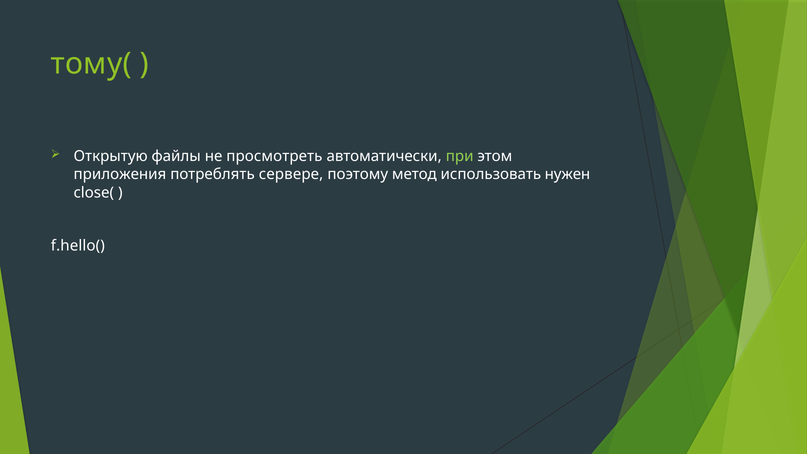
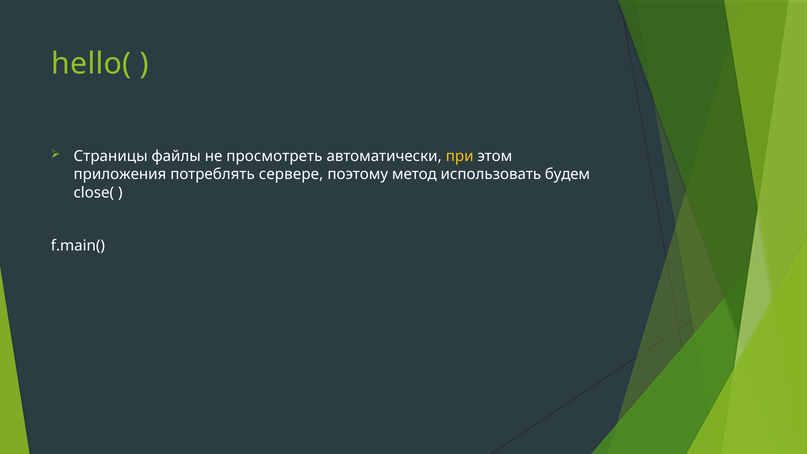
тому(: тому( -> hello( (91, 64)
Открытую: Открытую -> Страницы (111, 156)
при colour: light green -> yellow (460, 156)
нужен: нужен -> будем (567, 174)
f.hello(: f.hello( -> f.main( (78, 246)
